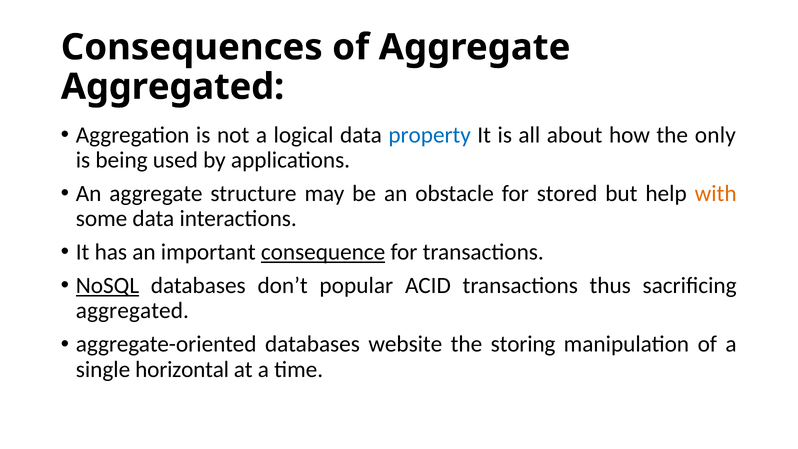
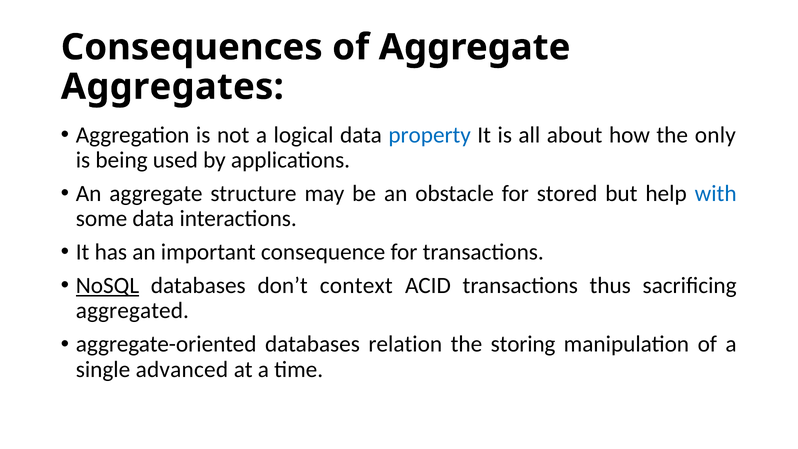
Aggregated: Aggregated -> Aggregates (172, 87)
with colour: orange -> blue (716, 194)
consequence underline: present -> none (323, 252)
popular: popular -> context (356, 286)
website: website -> relation (405, 344)
horizontal: horizontal -> advanced (182, 369)
